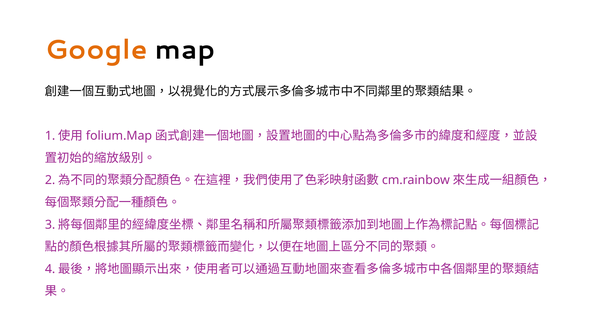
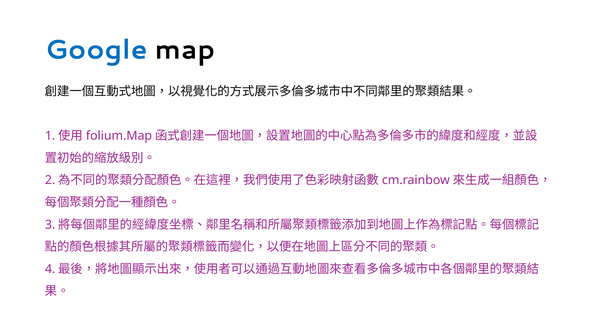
Google colour: orange -> blue (96, 50)
